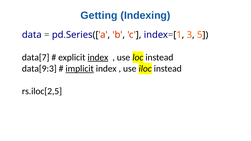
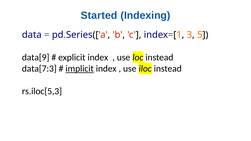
Getting: Getting -> Started (99, 15)
data[7: data[7 -> data[9 (36, 57)
index underline: present -> none (98, 57)
data[9:3: data[9:3 -> data[7:3 (39, 69)
rs.iloc[2,5: rs.iloc[2,5 -> rs.iloc[5,3 (42, 91)
